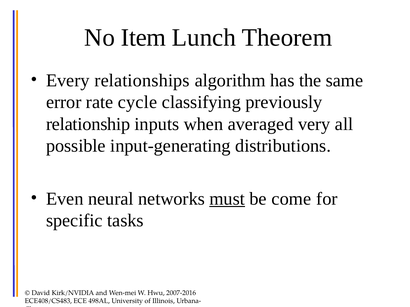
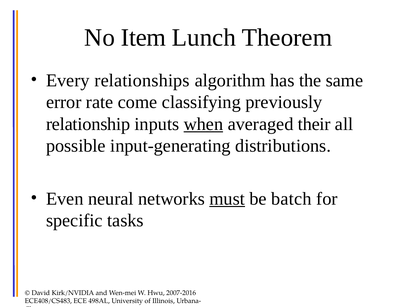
cycle: cycle -> come (138, 102)
when underline: none -> present (203, 124)
very: very -> their (314, 124)
come: come -> batch (291, 199)
